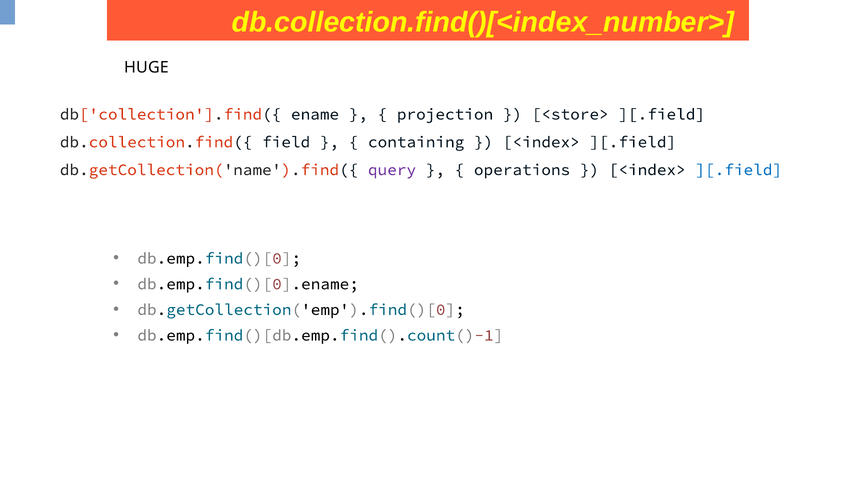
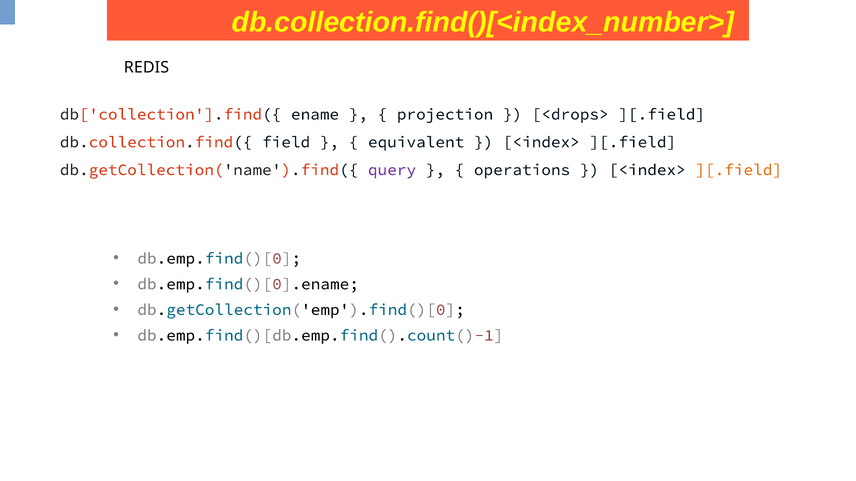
HUGE: HUGE -> REDIS (146, 67)
<store>: <store> -> <drops> (570, 114)
containing: containing -> equivalent (416, 142)
][.field colour: blue -> orange (739, 170)
